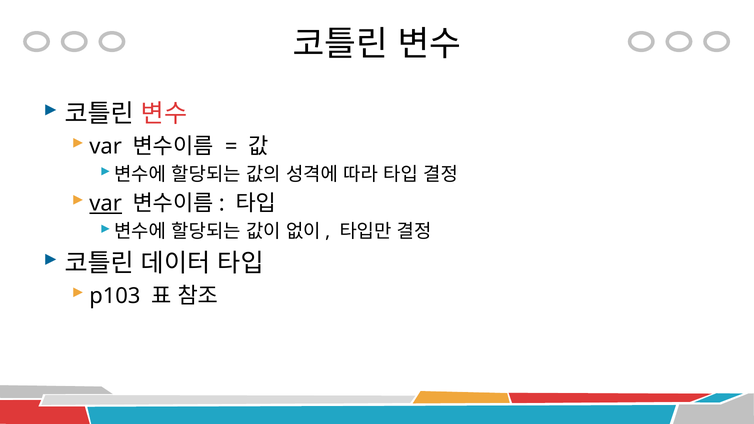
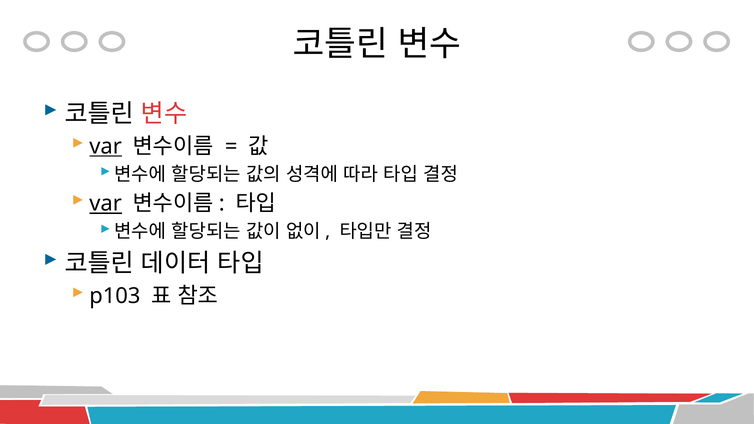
var underline: none -> present (106, 147)
